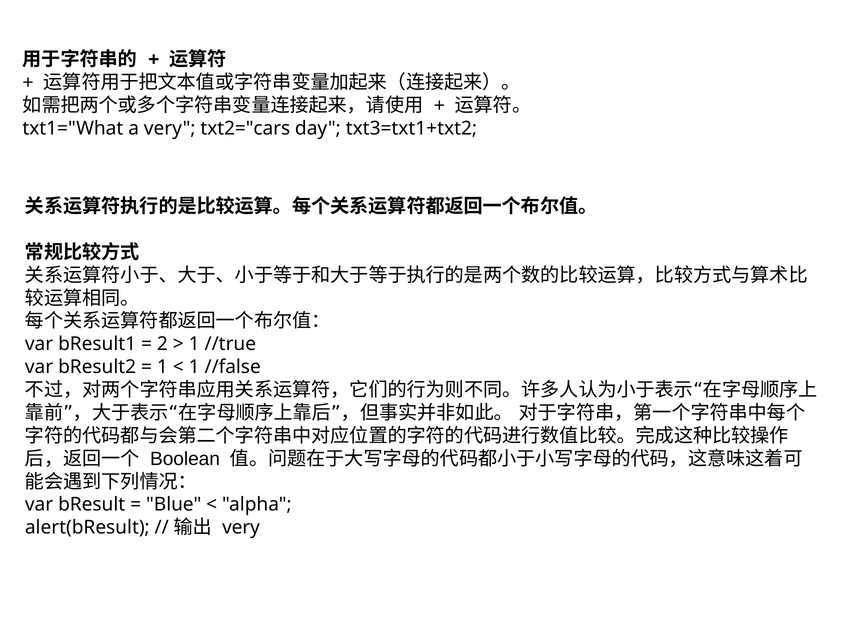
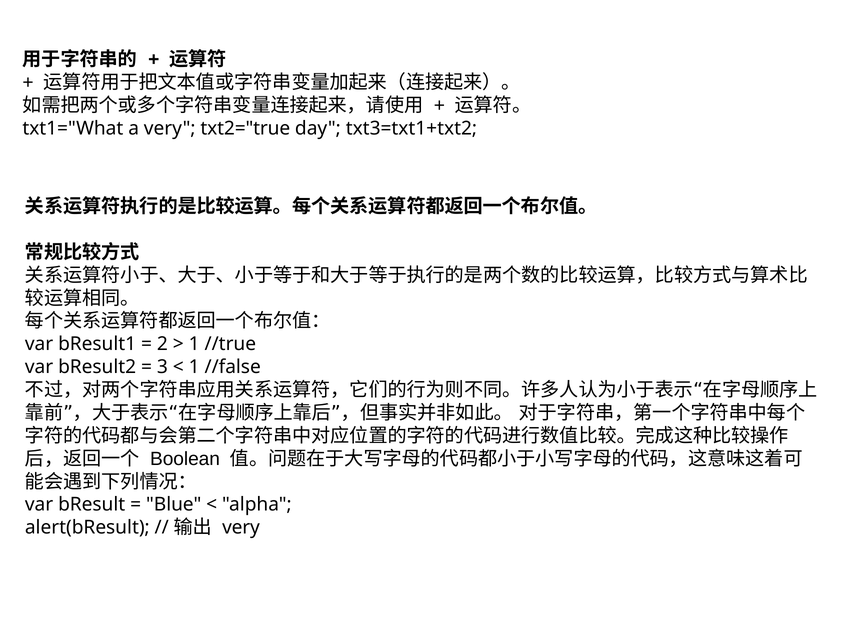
txt2="cars: txt2="cars -> txt2="true (245, 128)
1: 1 -> 3 (162, 367)
